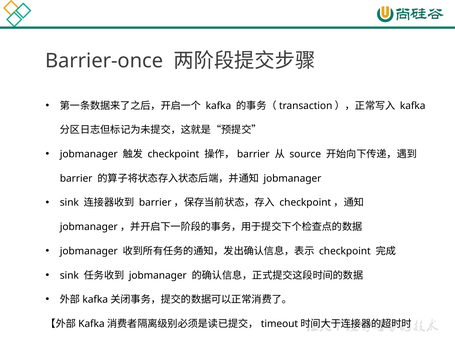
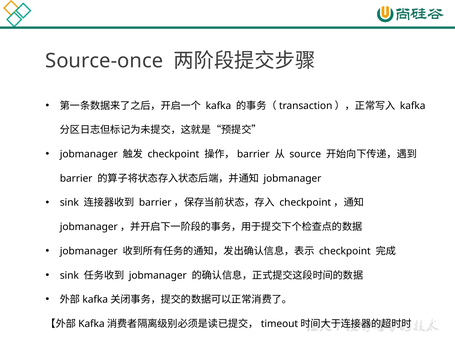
Barrier-once: Barrier-once -> Source-once (104, 61)
